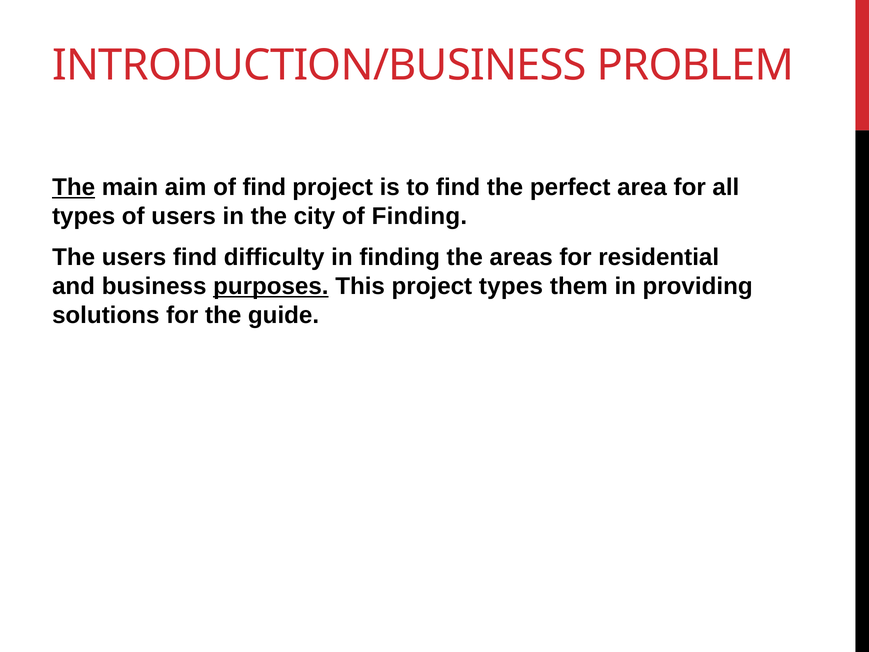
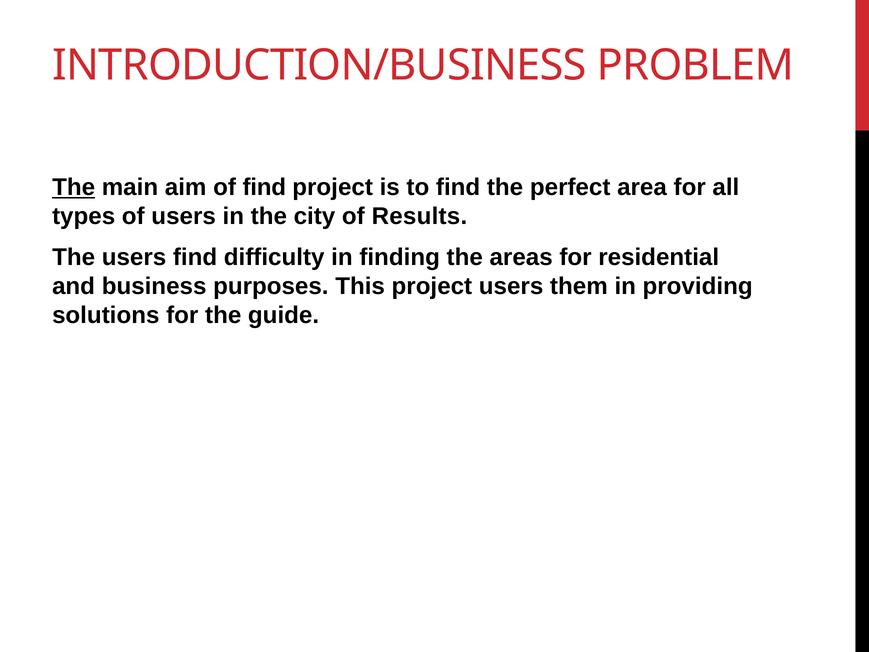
of Finding: Finding -> Results (419, 216)
purposes underline: present -> none (271, 286)
project types: types -> users (511, 286)
